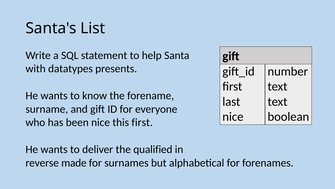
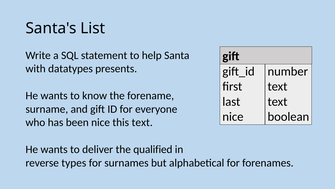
this first: first -> text (142, 122)
made: made -> types (74, 162)
